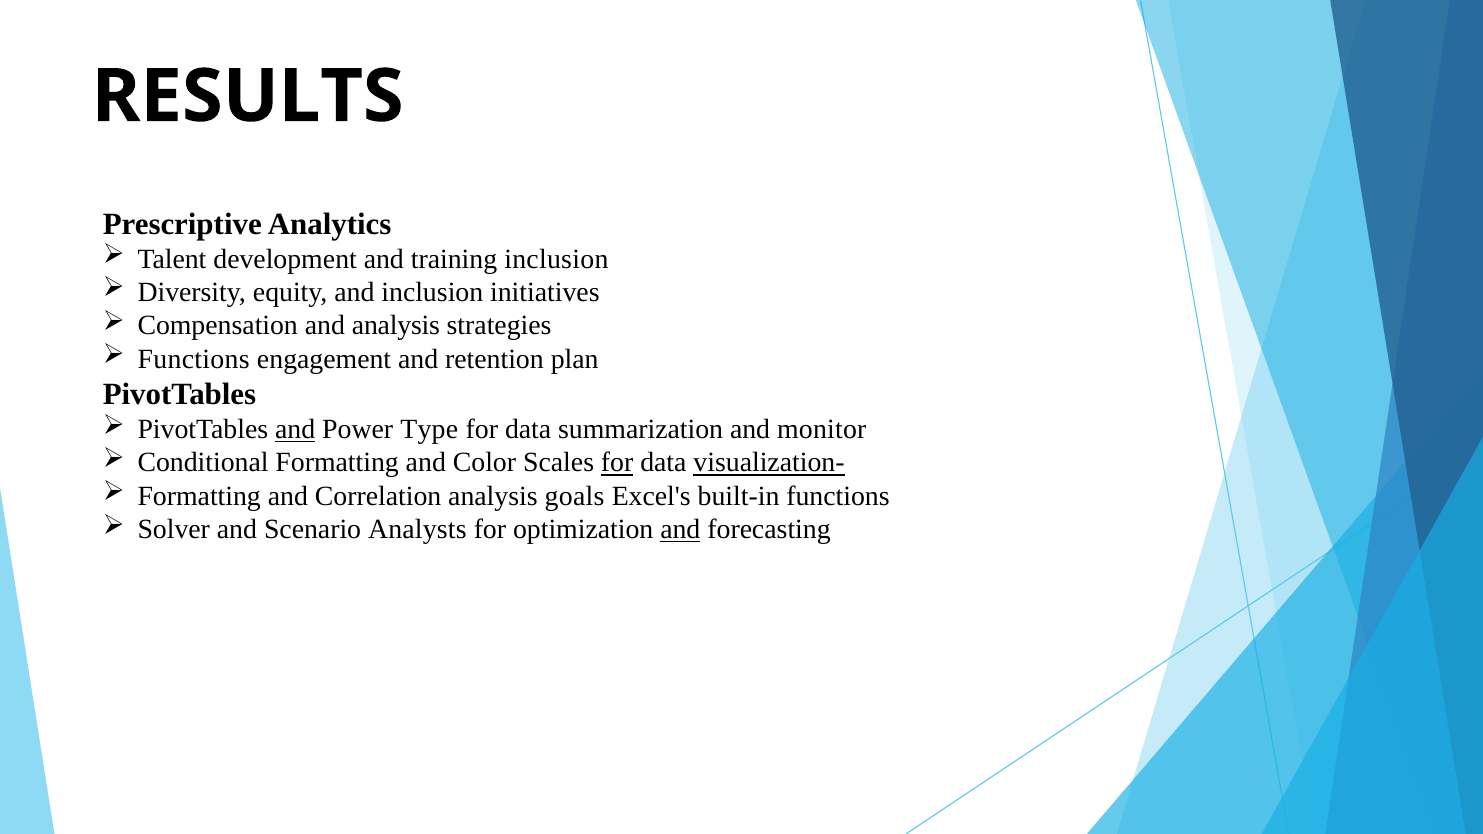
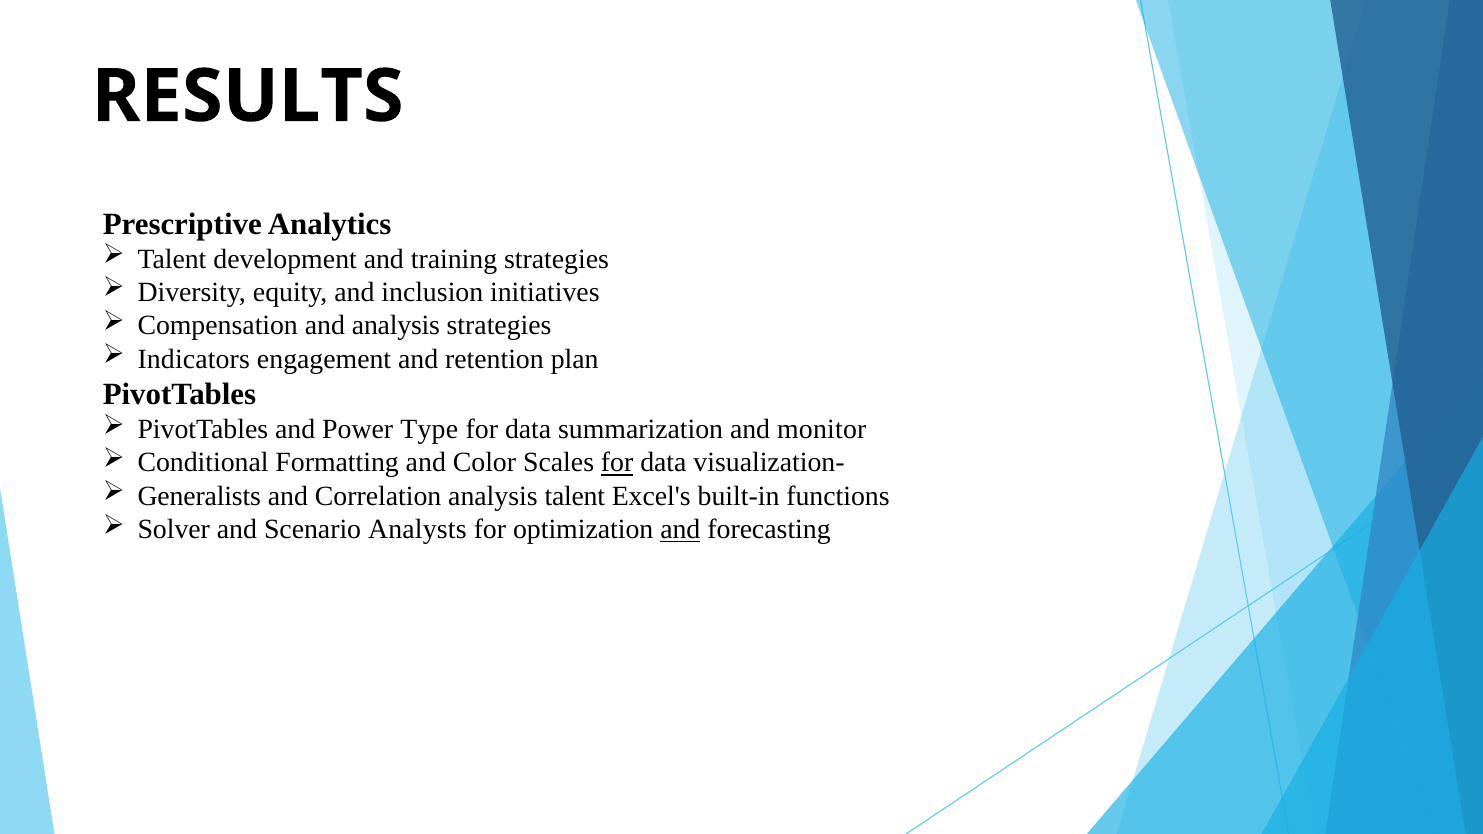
training inclusion: inclusion -> strategies (557, 259)
Functions: Functions -> Indicators (194, 359)
and underline: present -> none (295, 430)
visualization- underline: present -> none (769, 463)
Formatting: Formatting -> Generalists (199, 496)
analysis goals: goals -> talent (575, 496)
